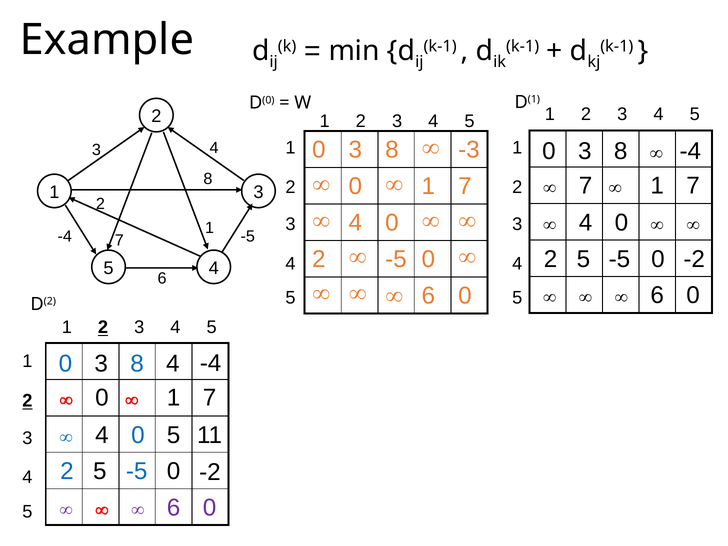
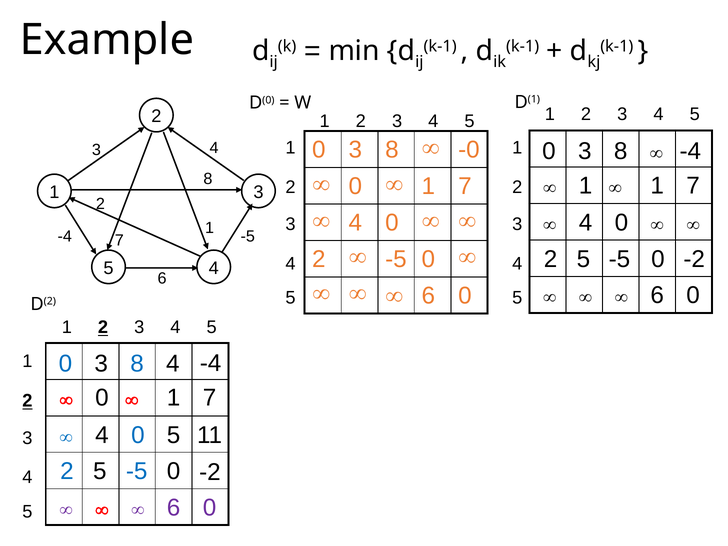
-3: -3 -> -0 (469, 150)
7: 7 -> 1 (586, 186)
